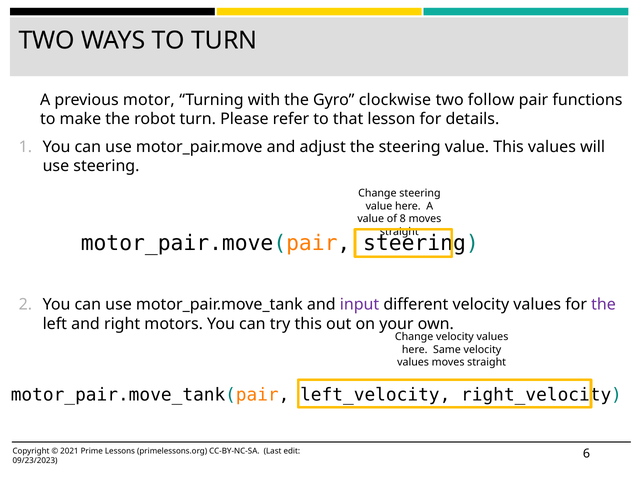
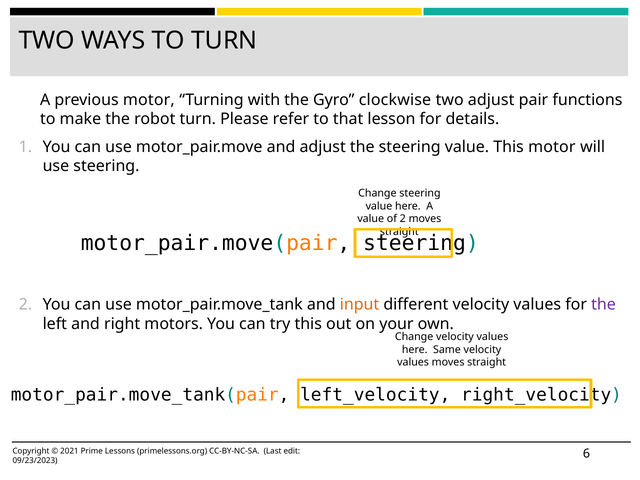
two follow: follow -> adjust (491, 100)
This values: values -> motor (552, 147)
of 8: 8 -> 2 (403, 219)
input colour: purple -> orange (360, 305)
